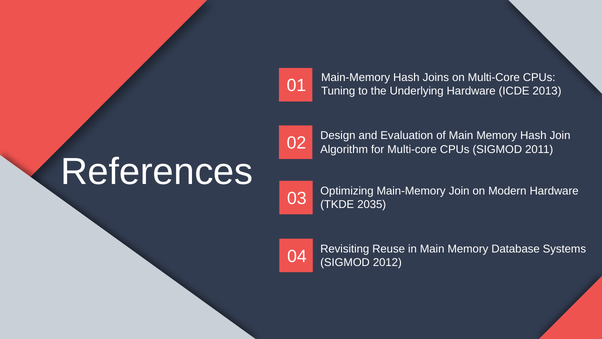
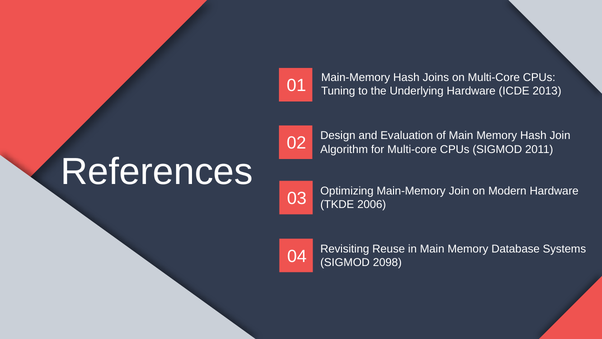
2035: 2035 -> 2006 (372, 204)
2012: 2012 -> 2098 (387, 262)
